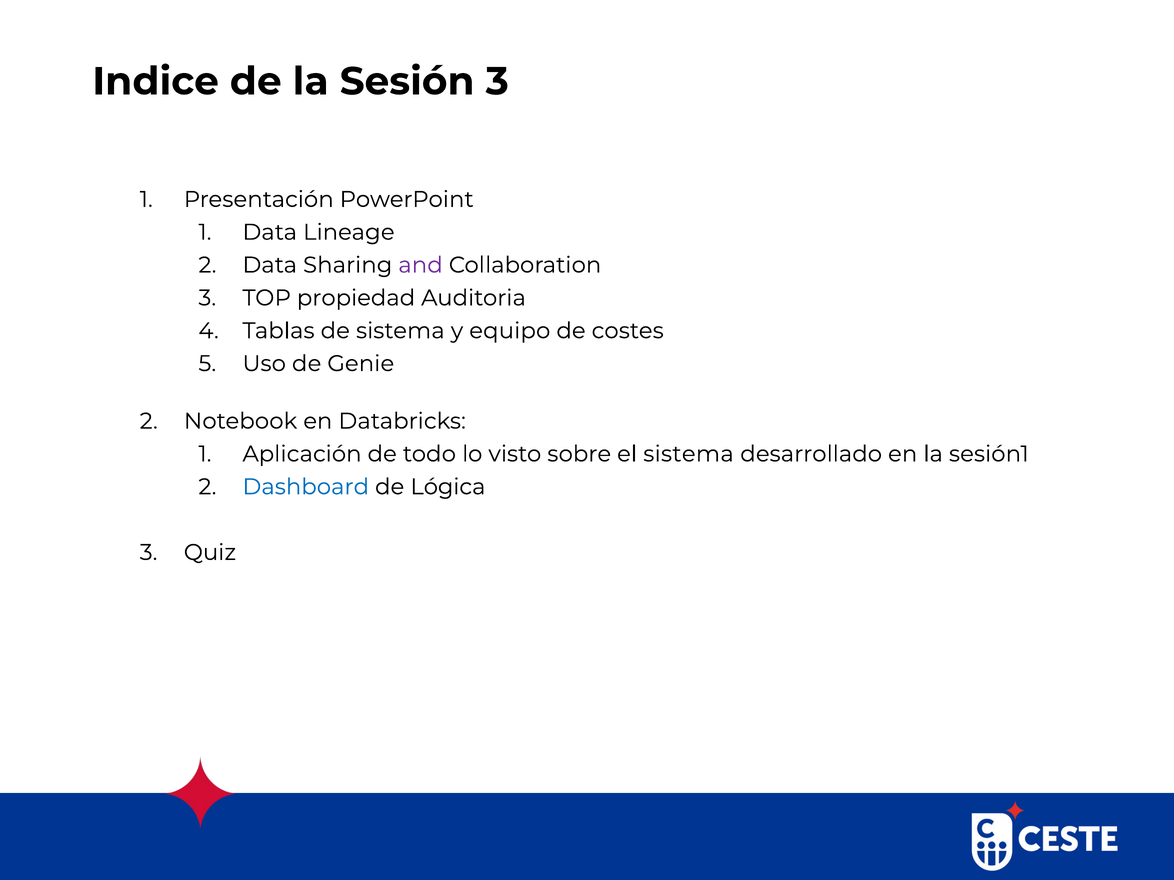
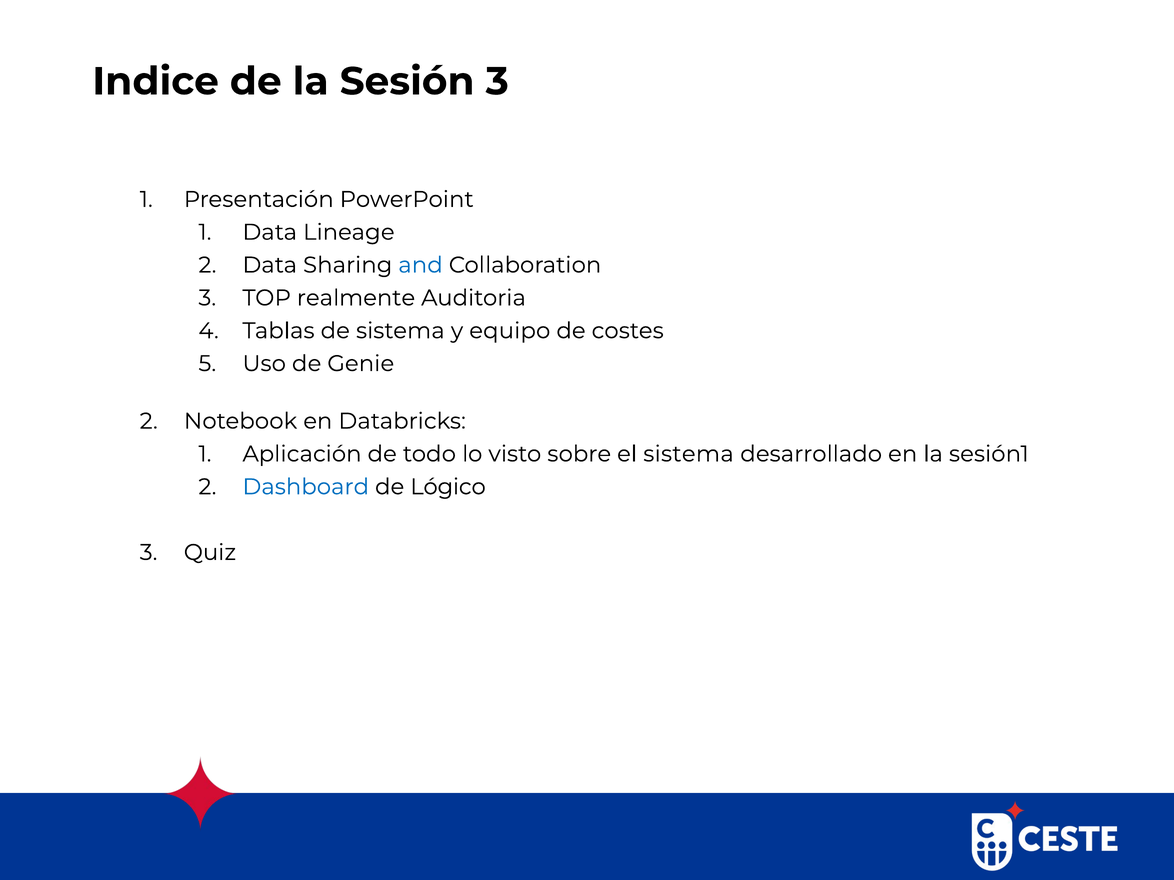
and colour: purple -> blue (420, 265)
propiedad: propiedad -> realmente (356, 298)
Lógica: Lógica -> Lógico (448, 487)
